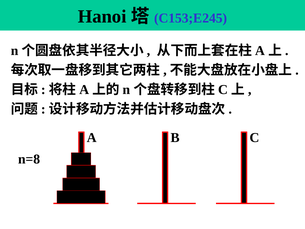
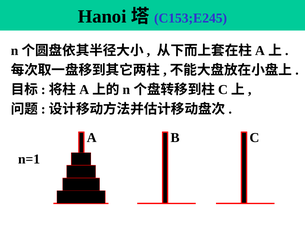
n=8: n=8 -> n=1 (29, 159)
